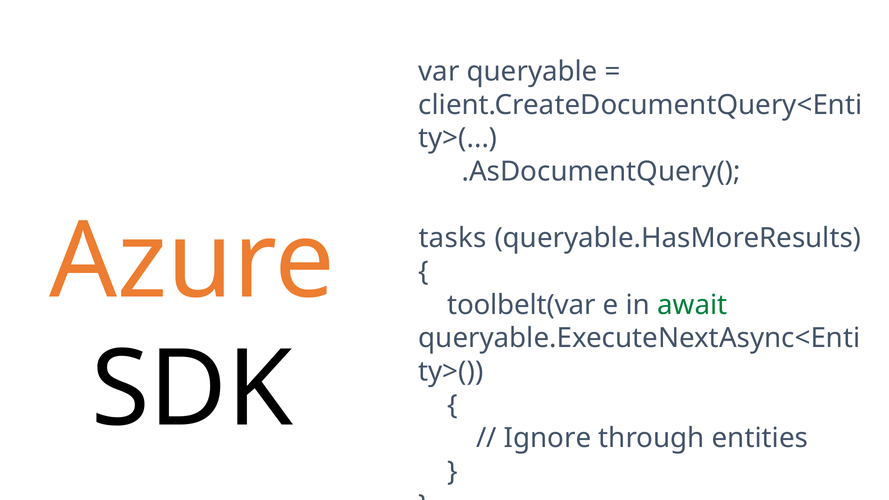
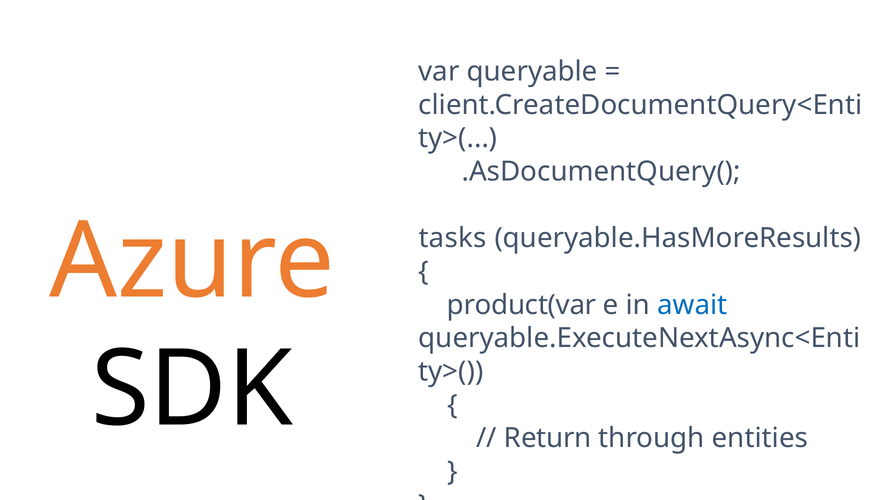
toolbelt(var: toolbelt(var -> product(var (522, 305)
await colour: green -> blue (692, 305)
Ignore: Ignore -> Return (548, 438)
